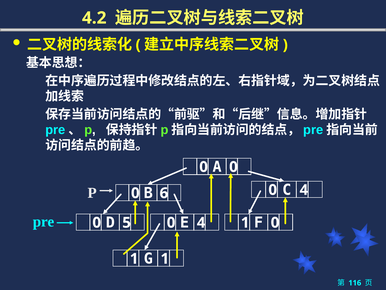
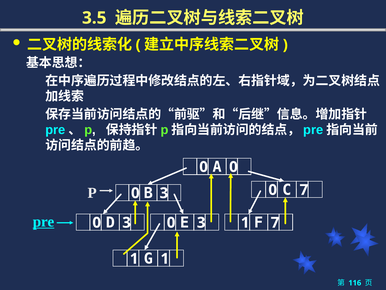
4.2: 4.2 -> 3.5 (94, 18)
4: 4 -> 7 (304, 190)
6: 6 -> 3 (164, 193)
pre underline: none -> present (44, 221)
5: 5 -> 3 (127, 222)
4: 4 -> 3 (201, 222)
1 0: 0 -> 7 (275, 222)
